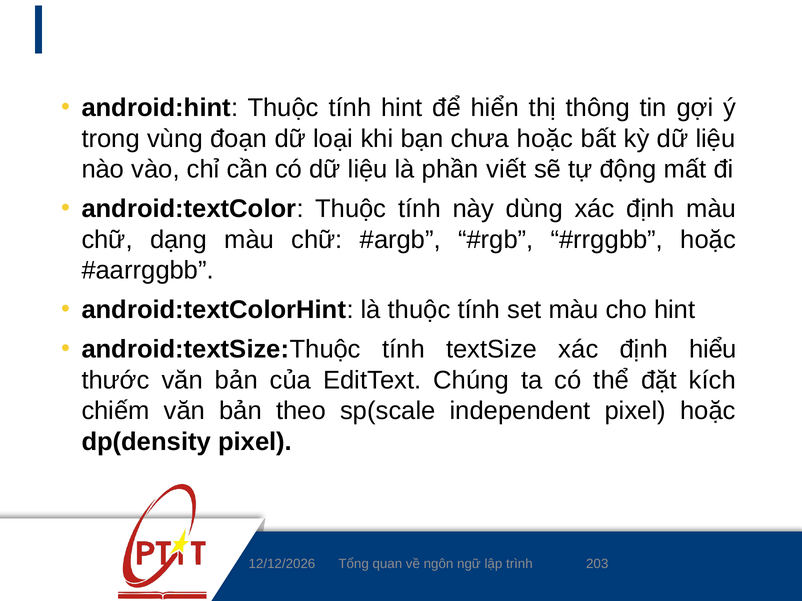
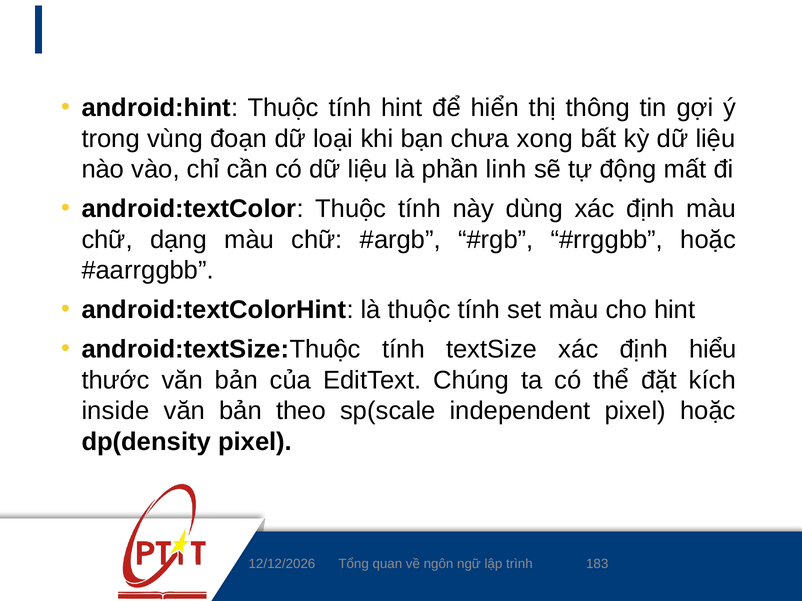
chưa hoặc: hoặc -> xong (545, 139)
viết: viết -> linh (506, 170)
chiếm: chiếm -> inside (115, 411)
203: 203 -> 183 (597, 564)
